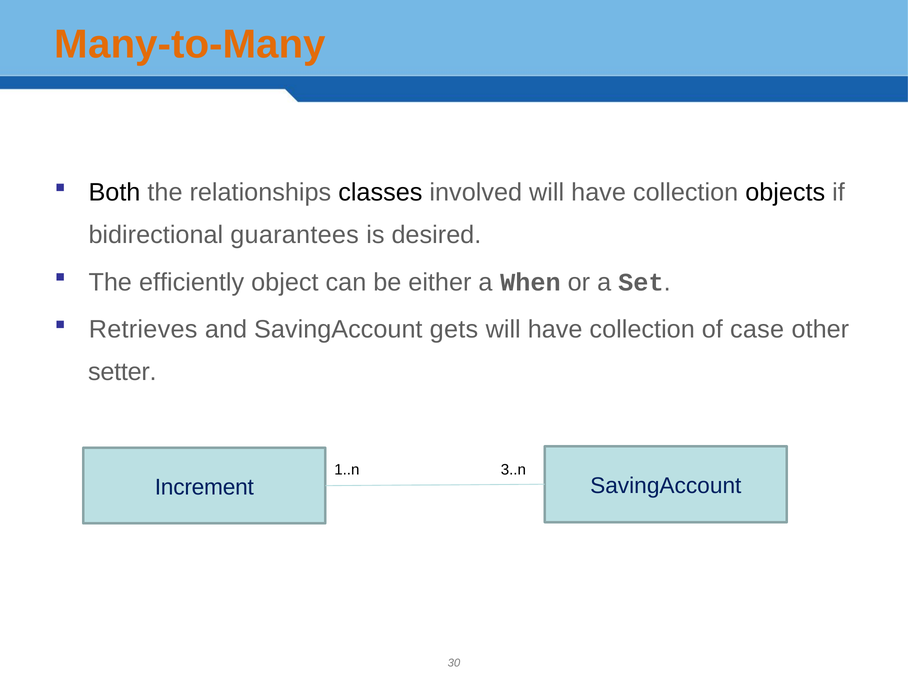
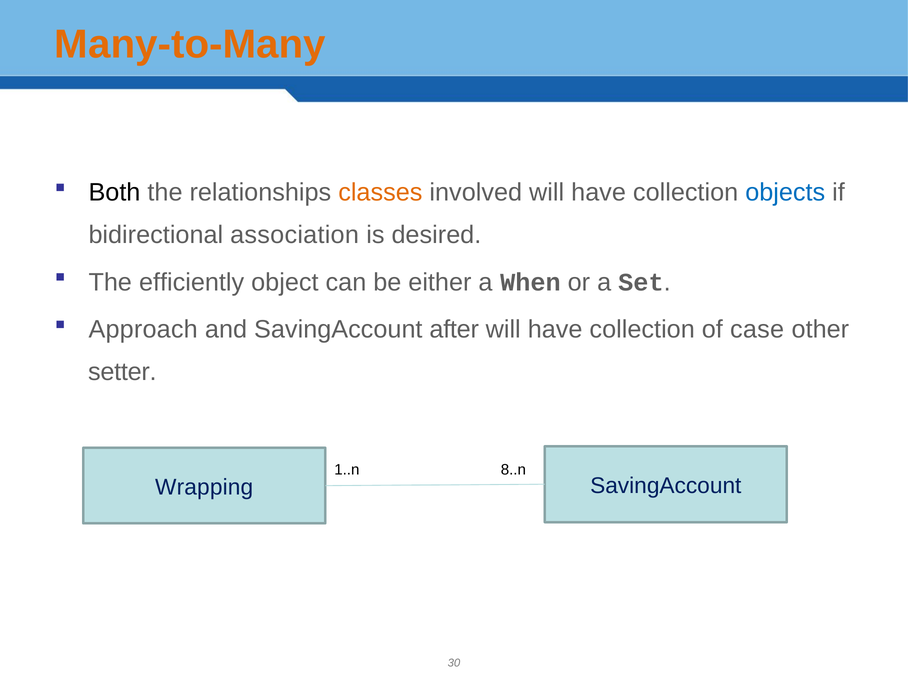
classes colour: black -> orange (380, 192)
objects colour: black -> blue (785, 192)
guarantees: guarantees -> association (295, 235)
Retrieves: Retrieves -> Approach (143, 330)
gets: gets -> after (454, 330)
3..n: 3..n -> 8..n (513, 470)
Increment: Increment -> Wrapping (204, 487)
